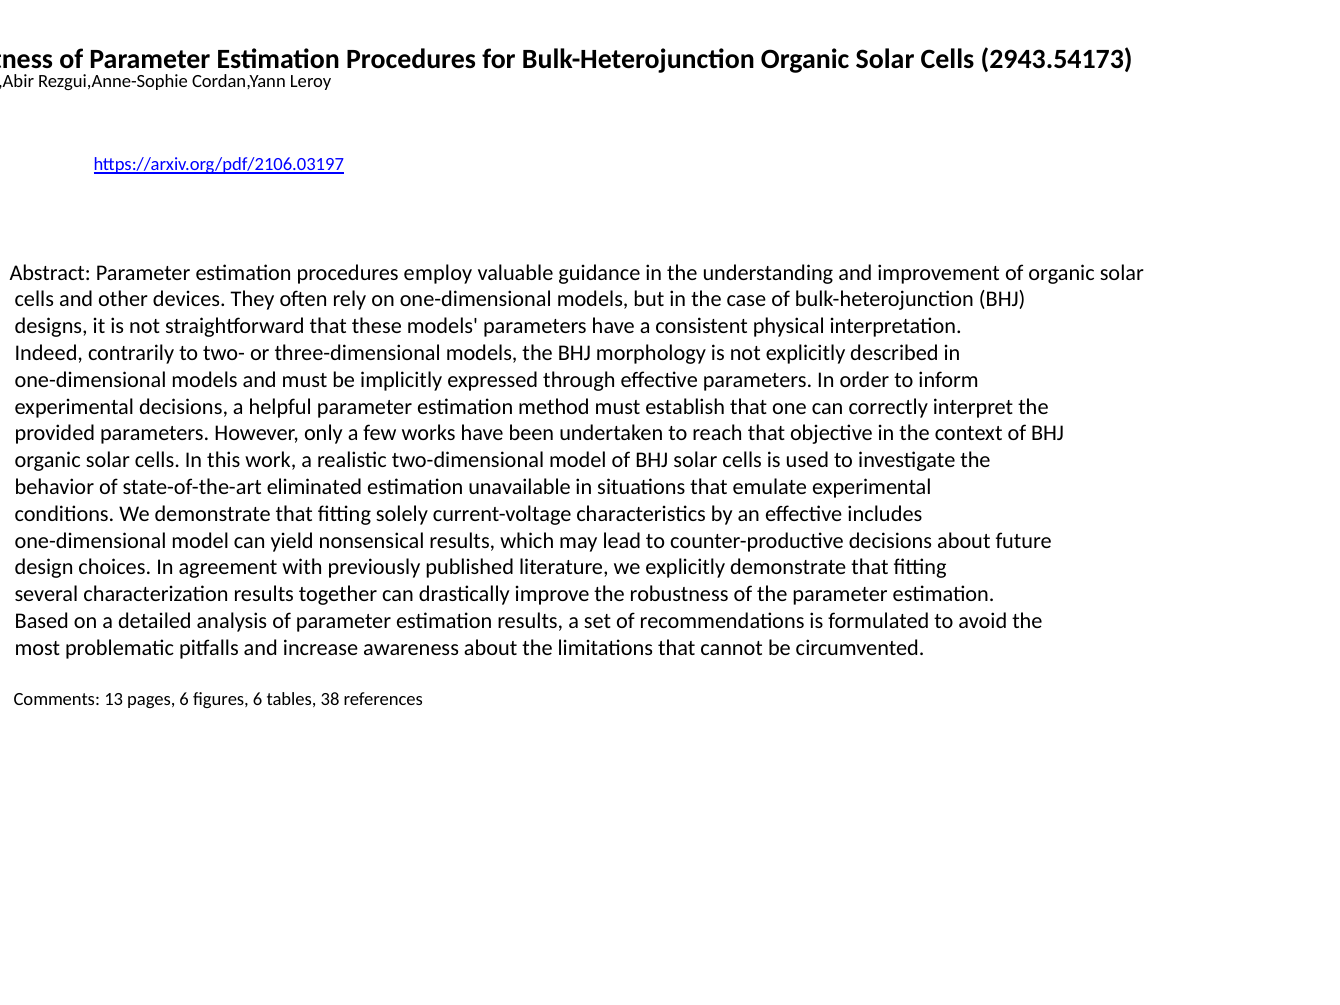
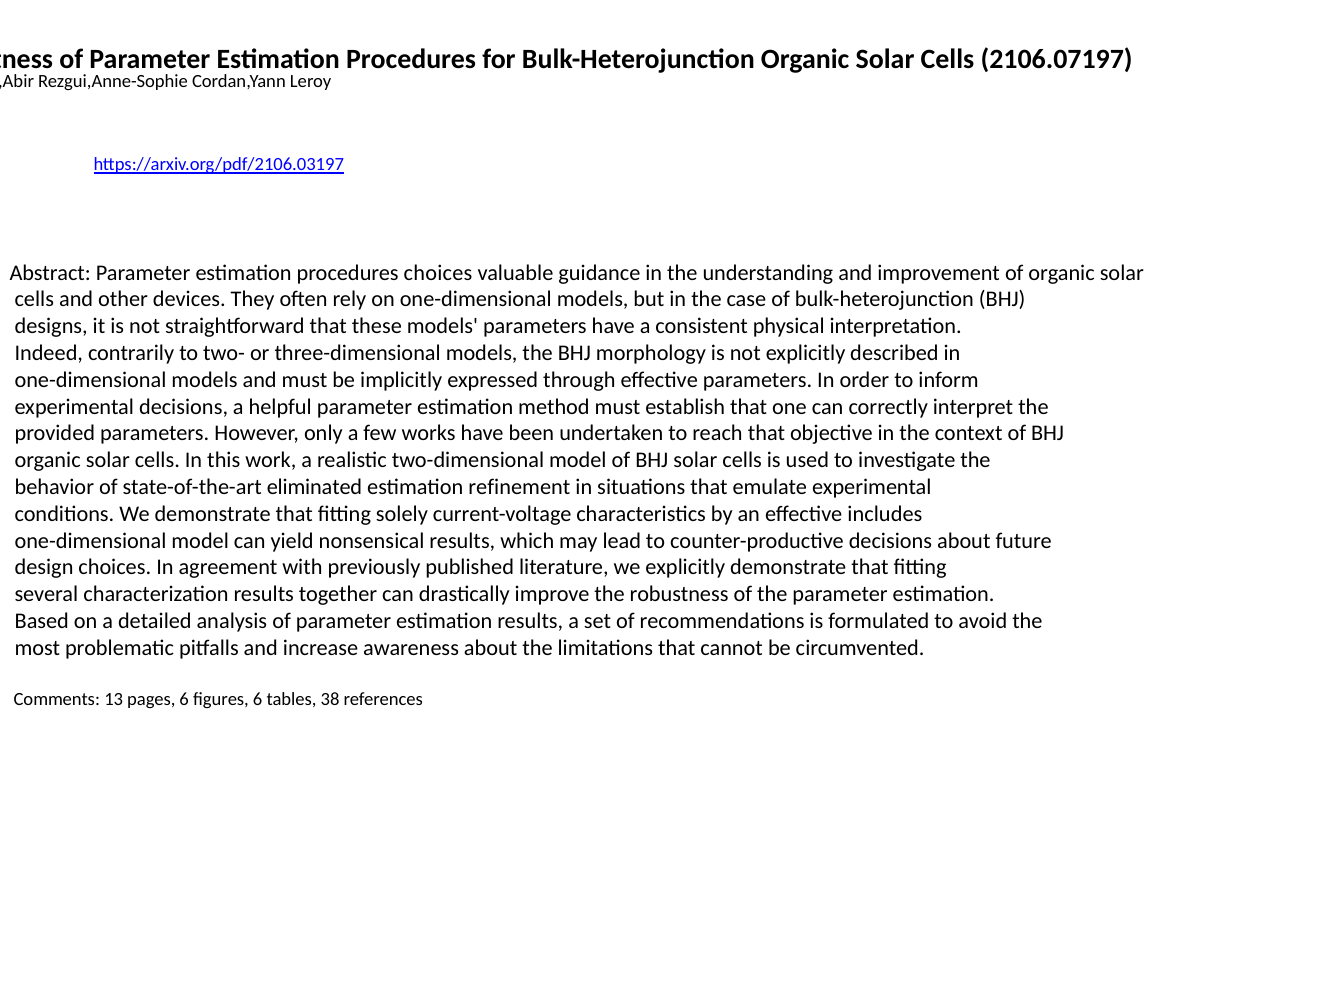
2943.54173: 2943.54173 -> 2106.07197 (1057, 59)
procedures employ: employ -> choices (438, 273)
unavailable: unavailable -> refinement (519, 487)
